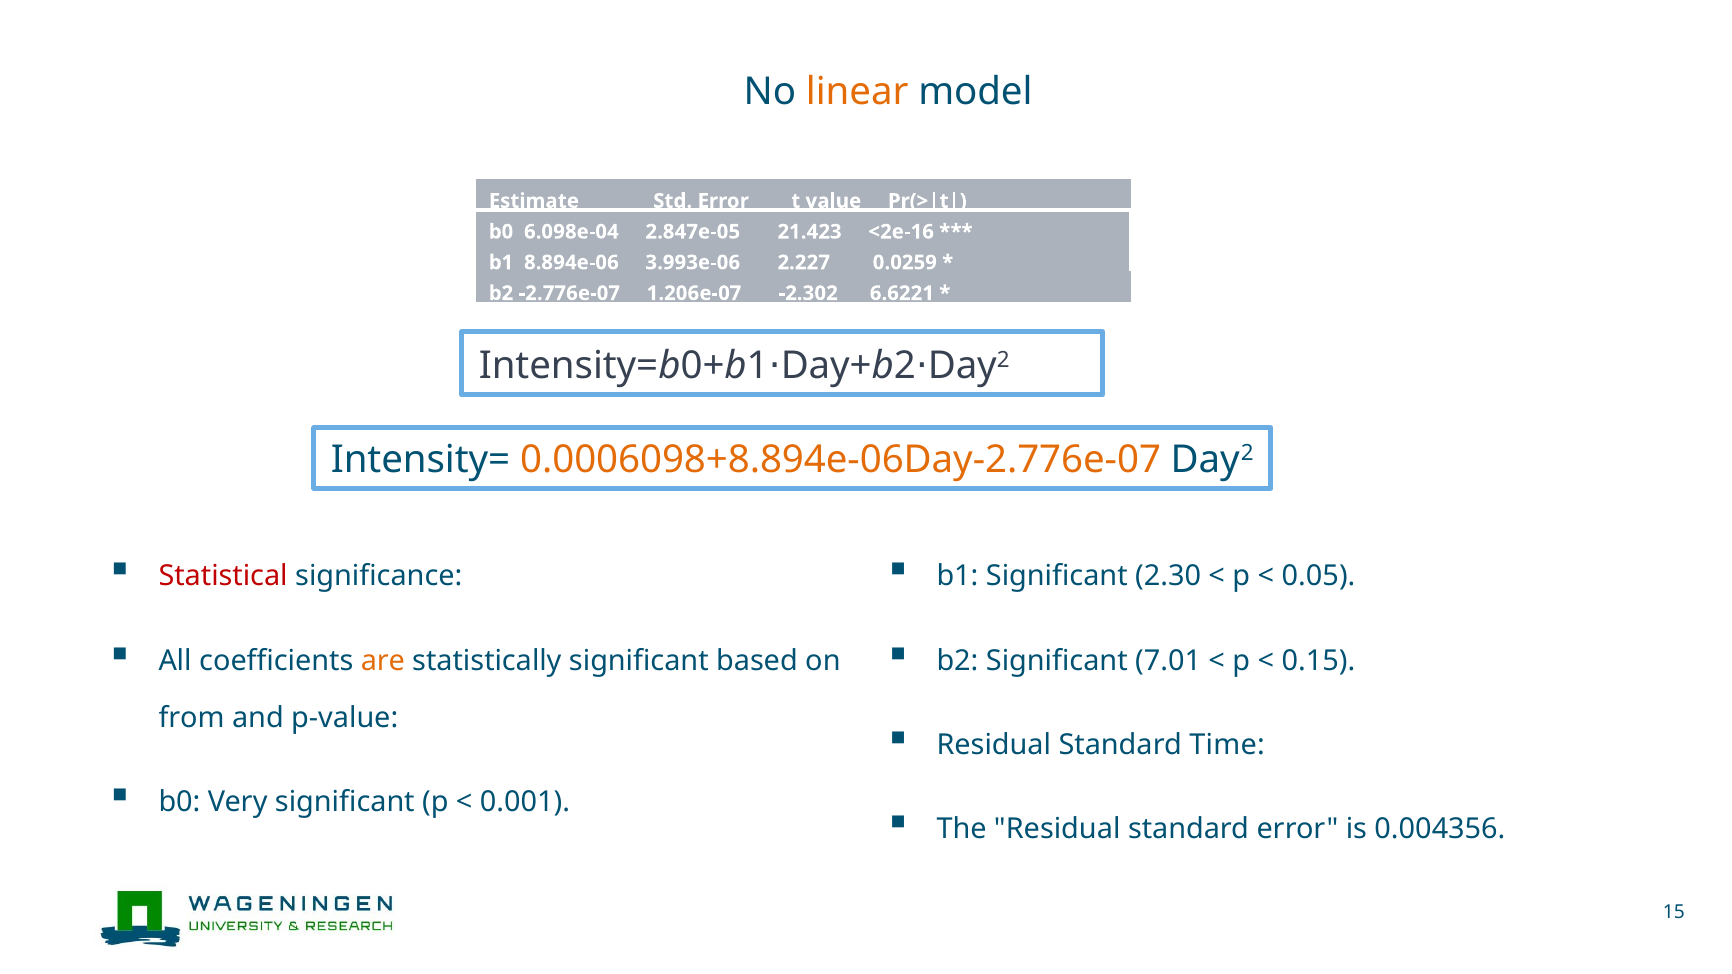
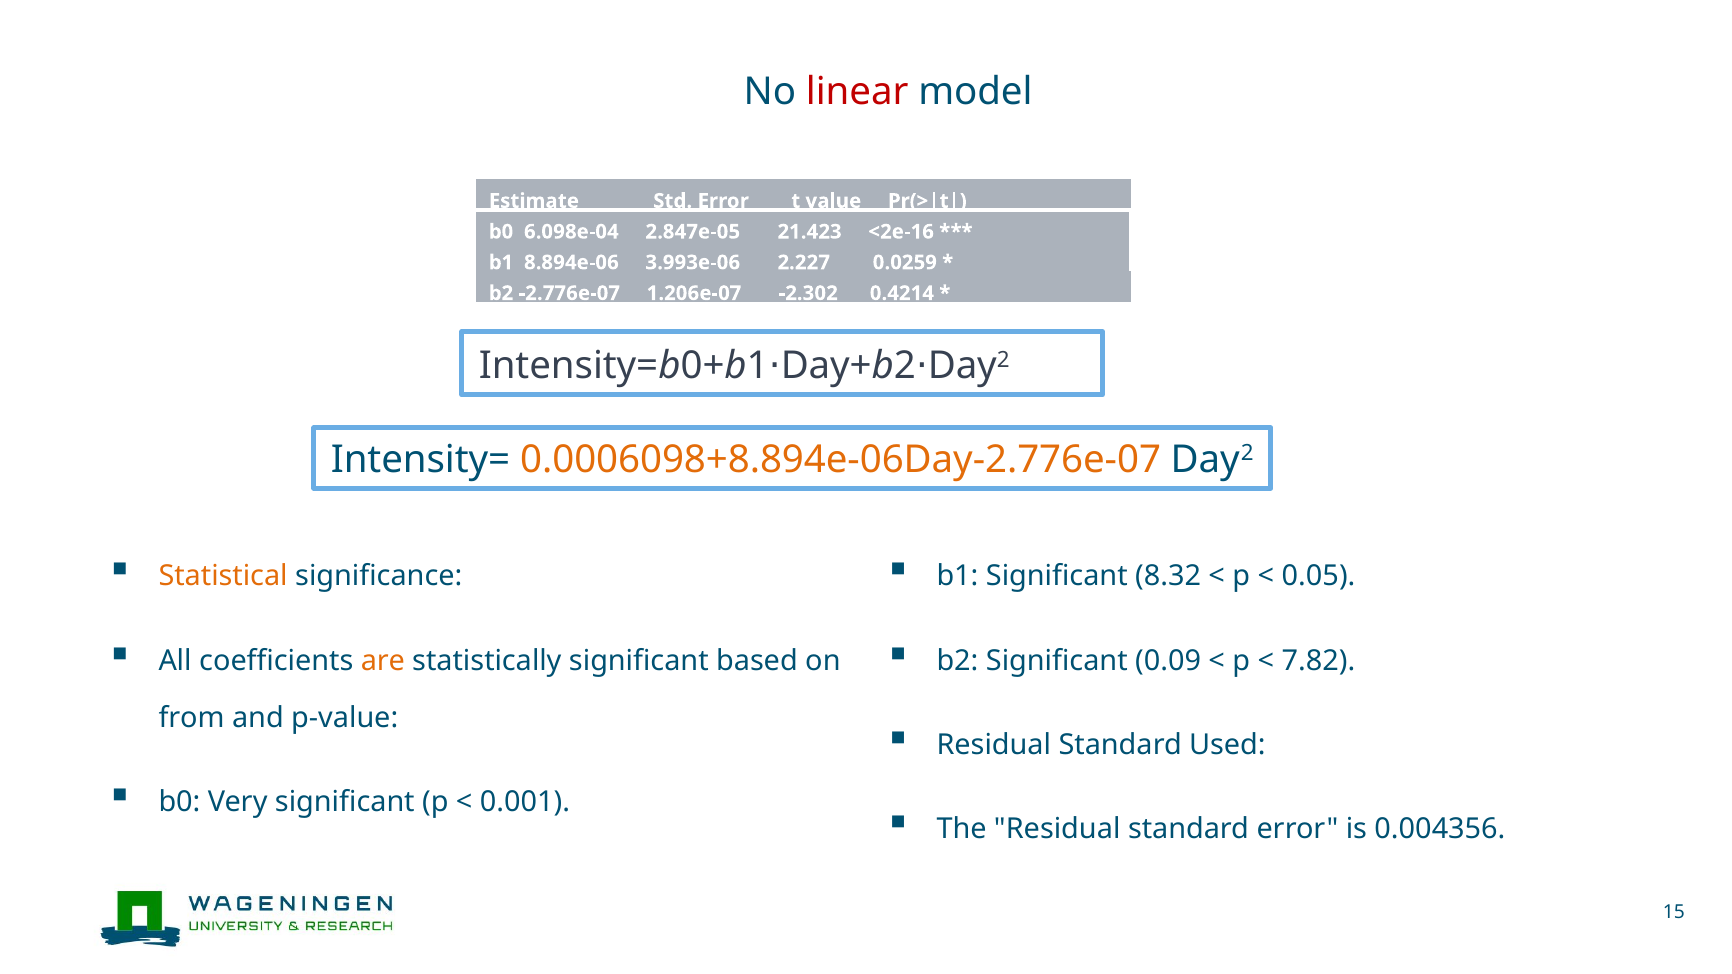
linear colour: orange -> red (857, 92)
6.6221: 6.6221 -> 0.4214 (902, 293)
Statistical colour: red -> orange (223, 576)
2.30: 2.30 -> 8.32 (1168, 576)
7.01: 7.01 -> 0.09 (1168, 661)
0.15: 0.15 -> 7.82 (1318, 661)
Time: Time -> Used (1227, 745)
